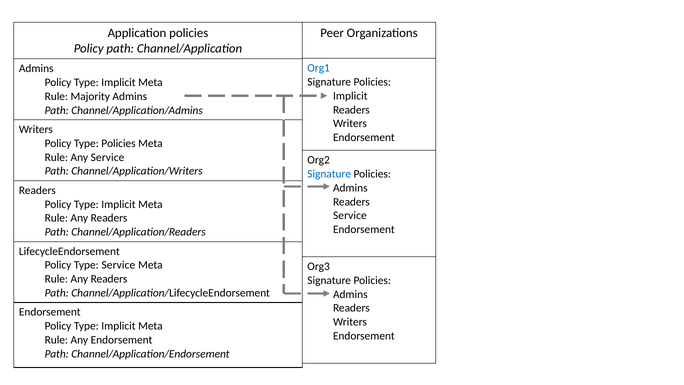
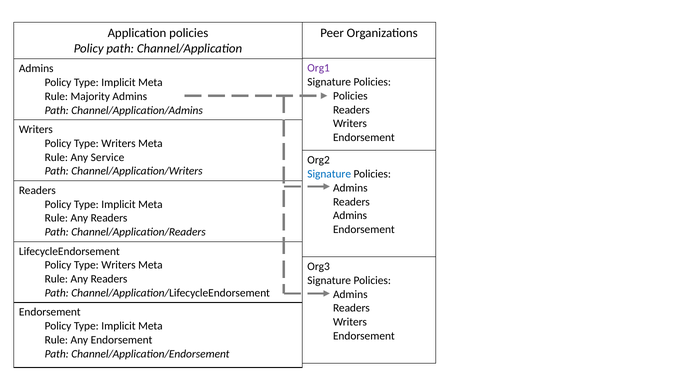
Org1 colour: blue -> purple (319, 68)
Implicit: Implicit -> Policies (350, 96)
Policies: Policies -> Writers (118, 143)
Service: Service -> Admins (350, 216)
Service: Service -> Writers (118, 265)
